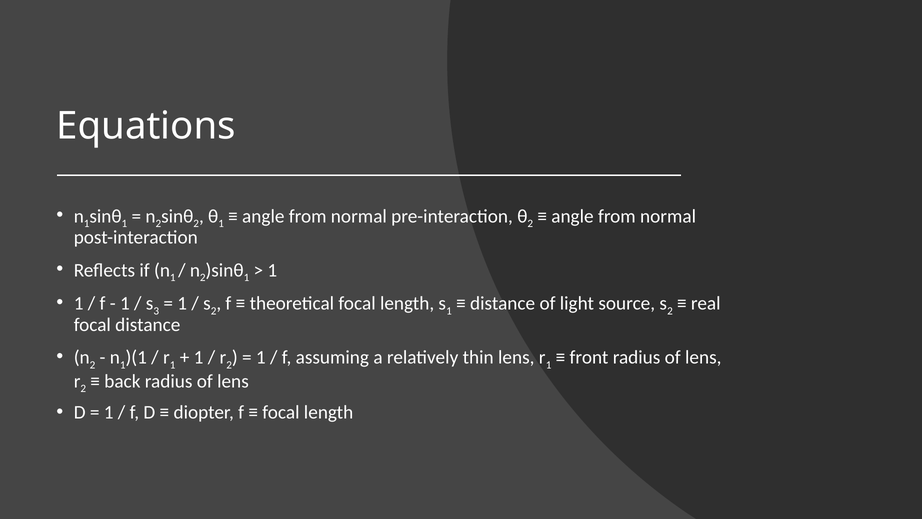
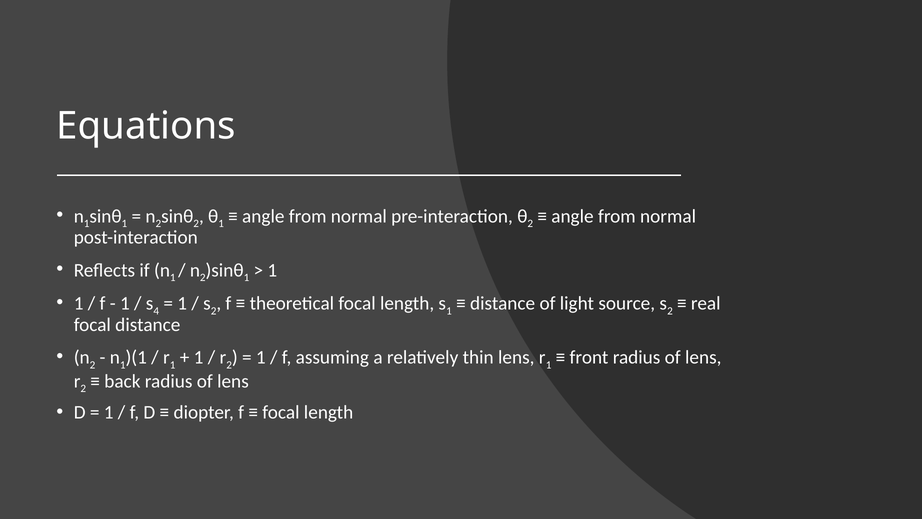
3: 3 -> 4 (156, 311)
